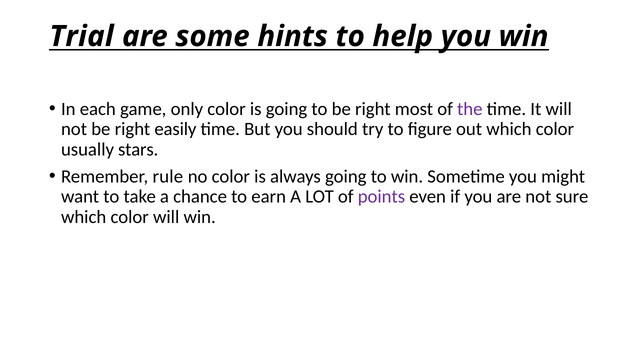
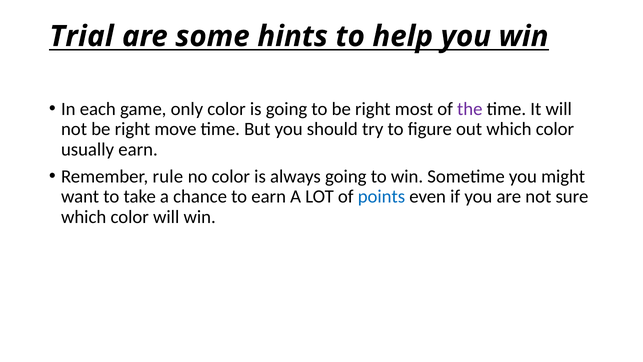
easily: easily -> move (175, 129)
usually stars: stars -> earn (138, 149)
points colour: purple -> blue (381, 196)
